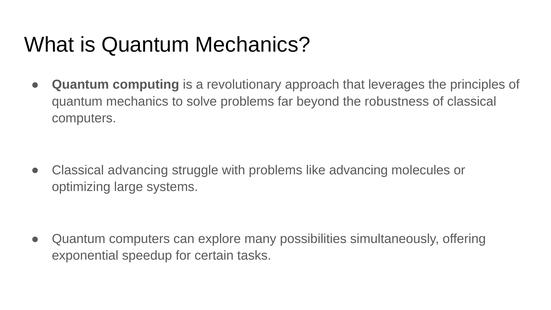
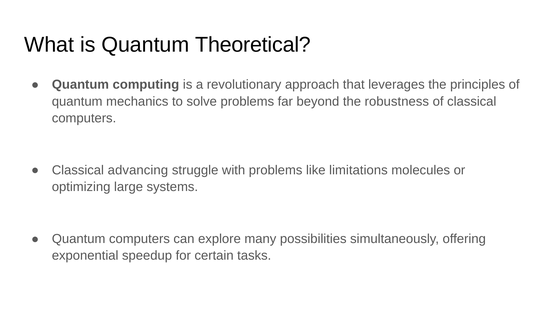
is Quantum Mechanics: Mechanics -> Theoretical (253, 45)
like advancing: advancing -> limitations (358, 170)
